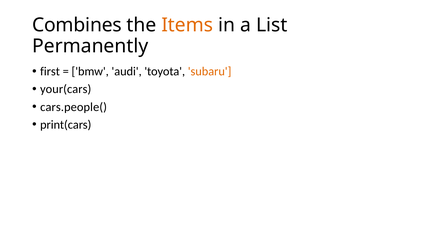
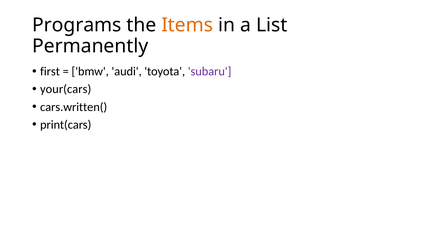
Combines: Combines -> Programs (77, 25)
subaru colour: orange -> purple (210, 71)
cars.people(: cars.people( -> cars.written( (74, 107)
